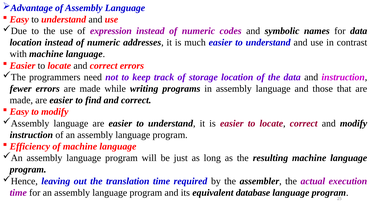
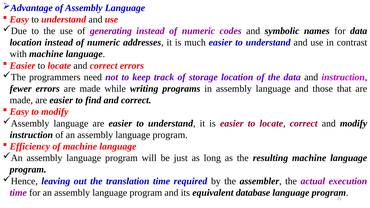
expression: expression -> generating (111, 31)
